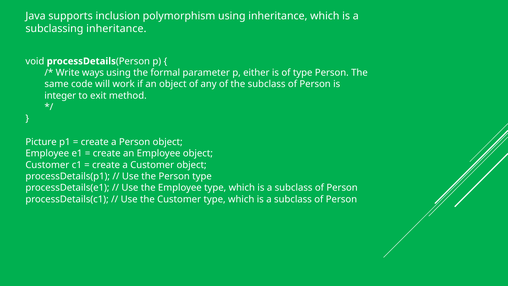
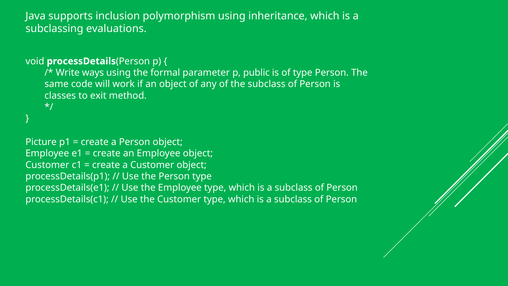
subclassing inheritance: inheritance -> evaluations (116, 29)
either: either -> public (256, 73)
integer: integer -> classes (60, 95)
